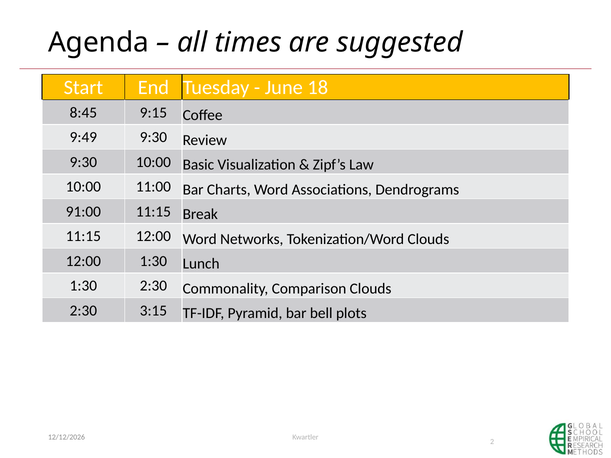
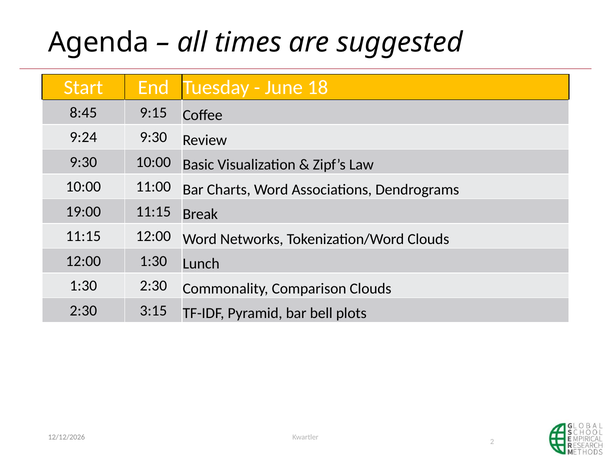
9:49: 9:49 -> 9:24 (83, 137)
91:00: 91:00 -> 19:00 (83, 212)
